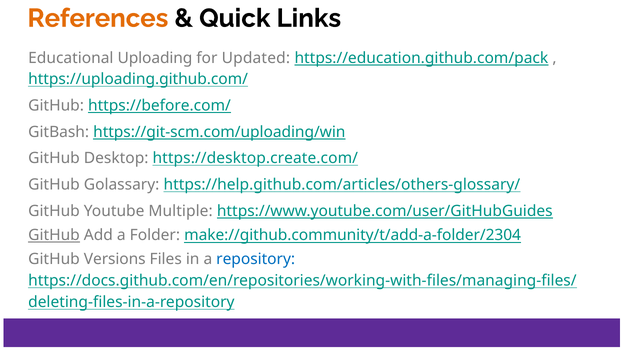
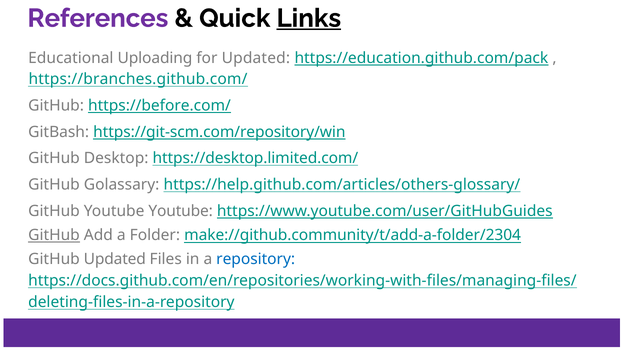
References colour: orange -> purple (98, 18)
Links underline: none -> present (309, 18)
https://uploading.github.com/: https://uploading.github.com/ -> https://branches.github.com/ (138, 79)
https://git-scm.com/uploading/win: https://git-scm.com/uploading/win -> https://git-scm.com/repository/win (219, 132)
https://desktop.create.com/: https://desktop.create.com/ -> https://desktop.limited.com/ (255, 158)
Youtube Multiple: Multiple -> Youtube (181, 211)
GitHub Versions: Versions -> Updated (115, 259)
